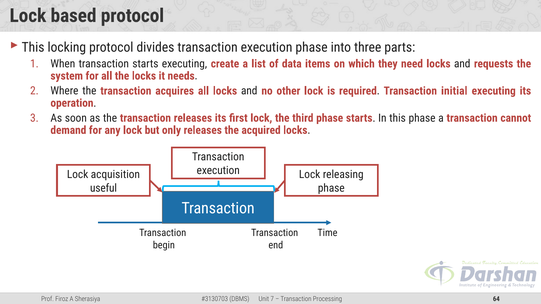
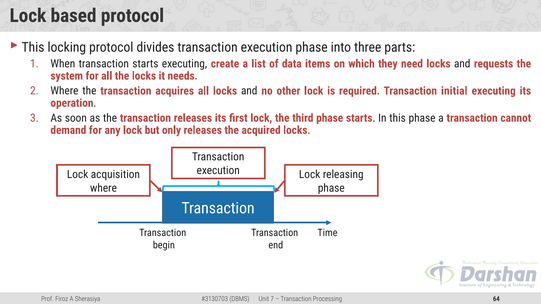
useful: useful -> where (103, 188)
